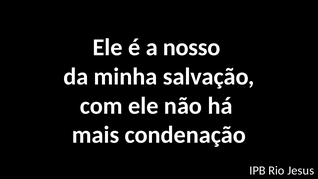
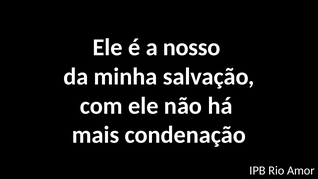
Jesus: Jesus -> Amor (301, 171)
